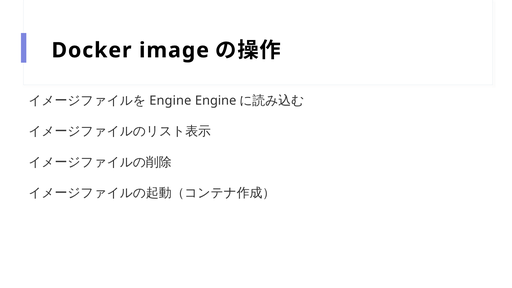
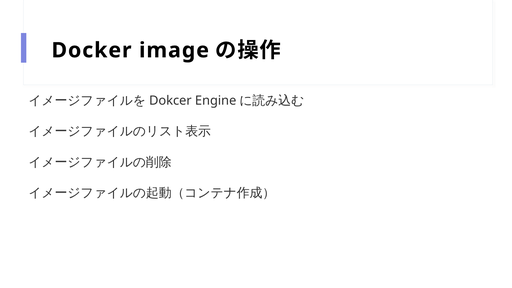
Engine: Engine -> Dokcer (170, 101)
